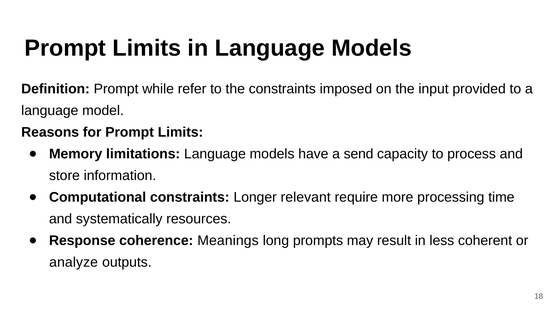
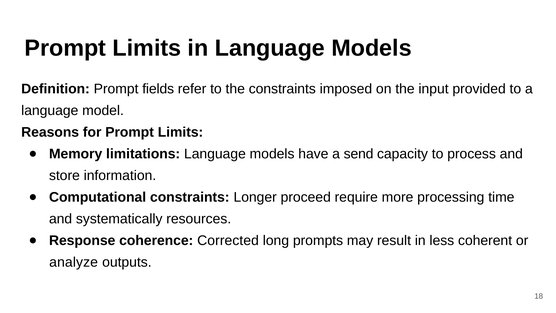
while: while -> fields (158, 89)
relevant: relevant -> proceed (306, 197)
Meanings: Meanings -> Corrected (228, 240)
